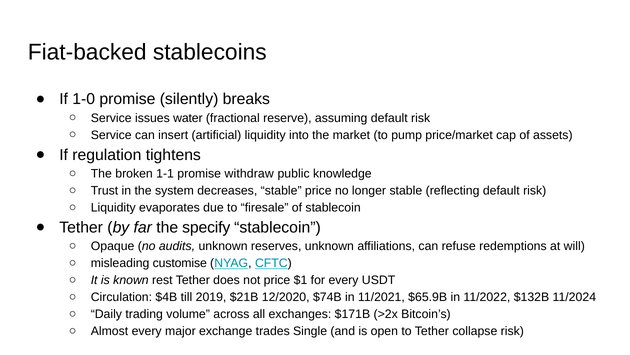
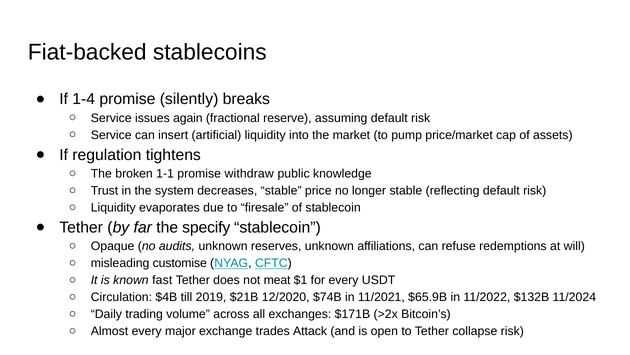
1-0: 1-0 -> 1-4 (84, 99)
water: water -> again (188, 118)
rest: rest -> fast (162, 280)
not price: price -> meat (277, 280)
Single: Single -> Attack (310, 331)
